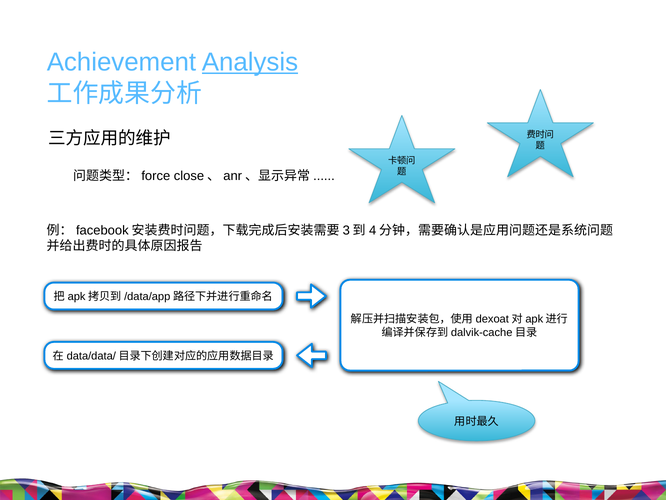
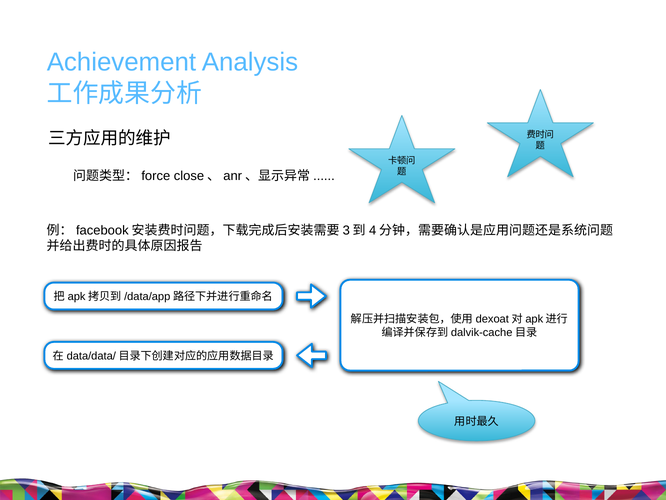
Analysis underline: present -> none (250, 62)
